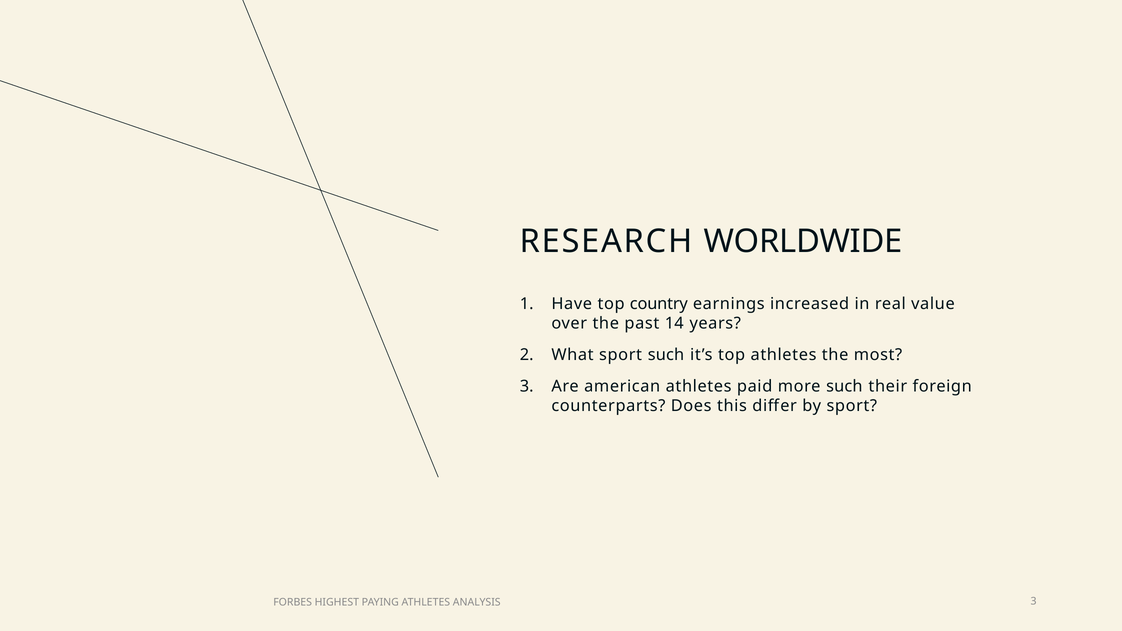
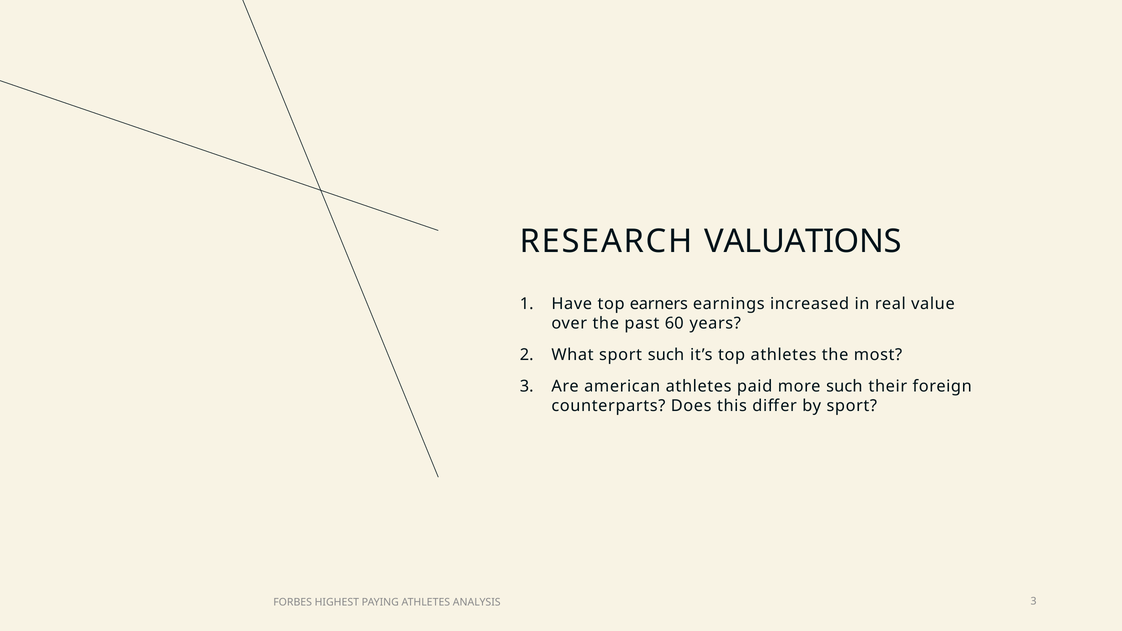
WORLDWIDE: WORLDWIDE -> VALUATIONS (803, 241)
country: country -> earners (659, 304)
14: 14 -> 60 (674, 324)
